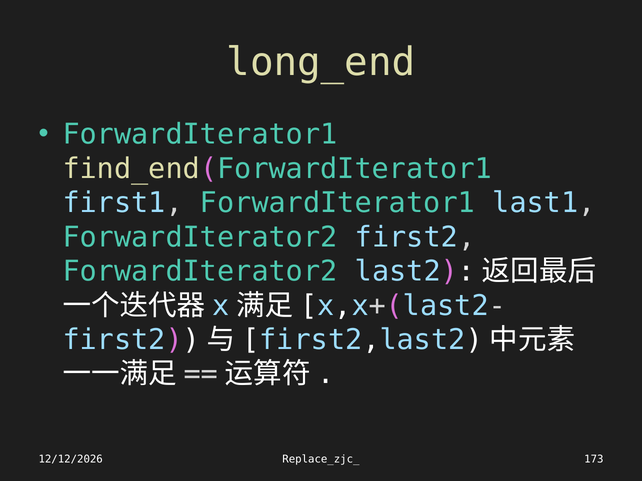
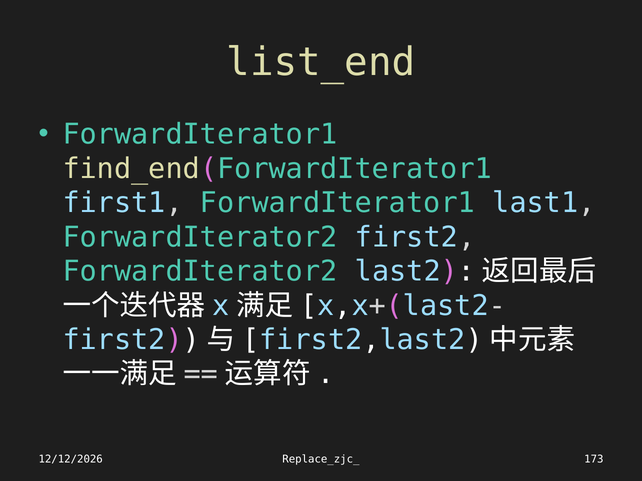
long_end: long_end -> list_end (321, 62)
